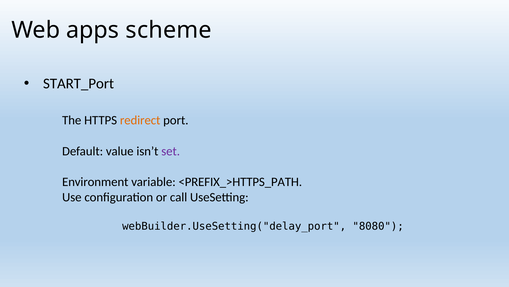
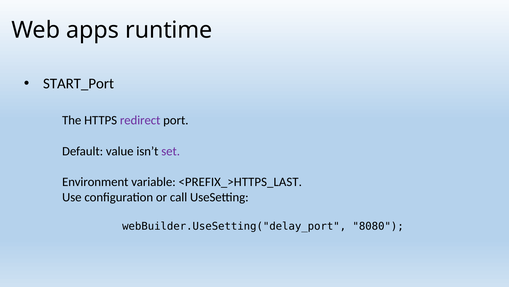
scheme: scheme -> runtime (169, 30)
redirect colour: orange -> purple (140, 120)
<PREFIX_>HTTPS_PATH: <PREFIX_>HTTPS_PATH -> <PREFIX_>HTTPS_LAST (240, 181)
